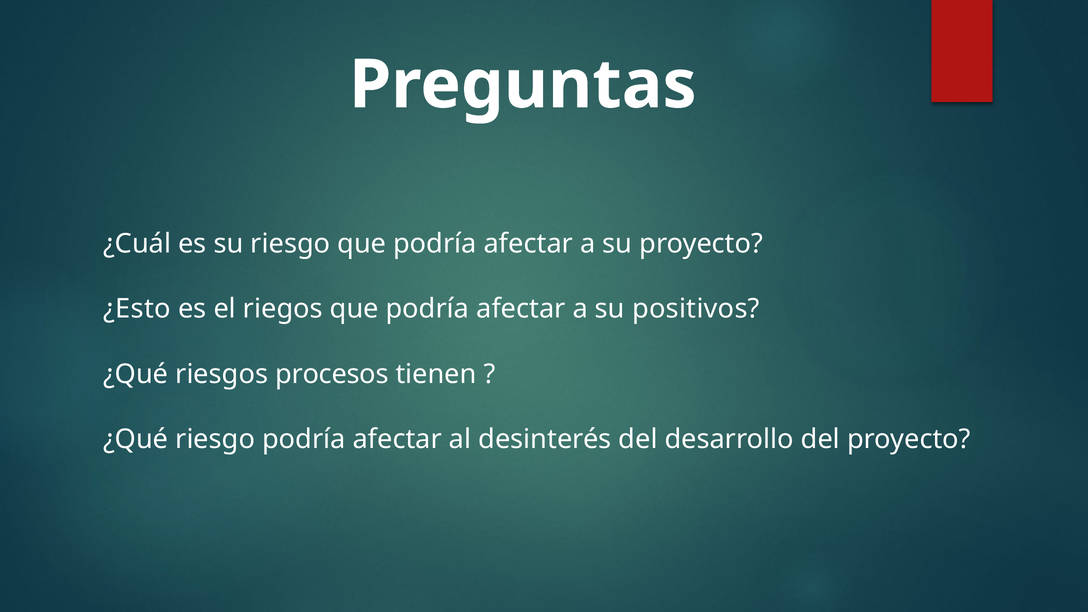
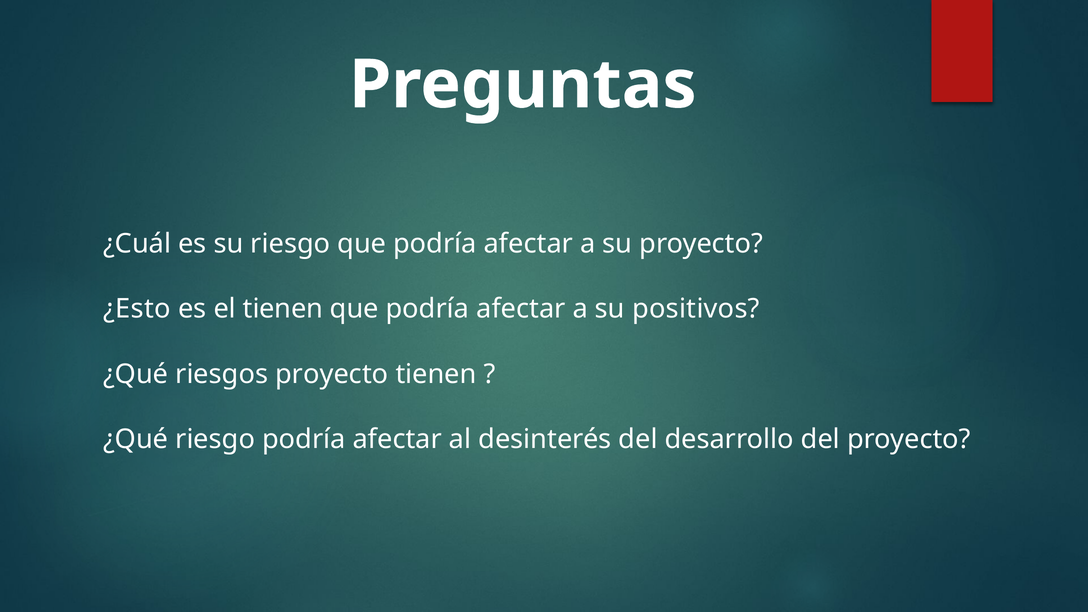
el riegos: riegos -> tienen (283, 309)
riesgos procesos: procesos -> proyecto (332, 374)
